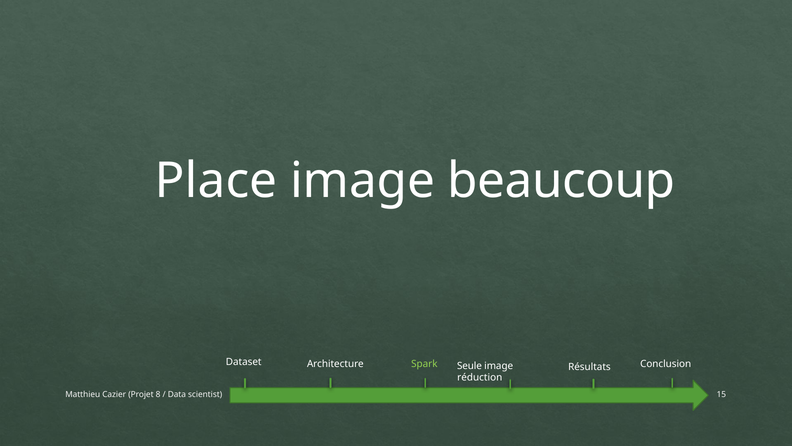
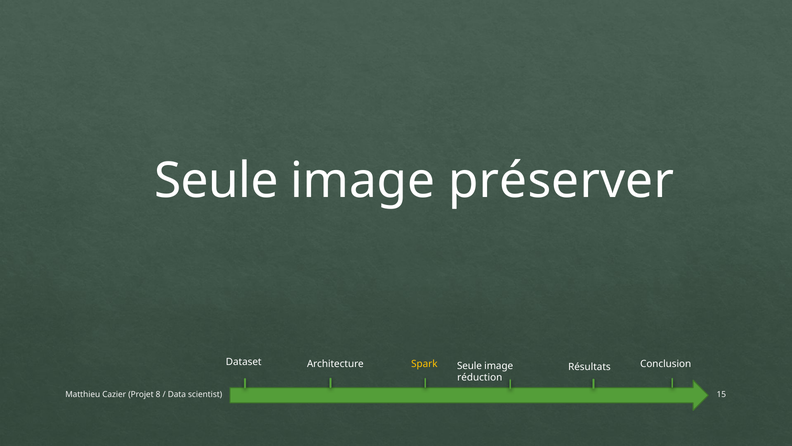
Place: Place -> Seule (216, 180)
beaucoup: beaucoup -> préserver (561, 180)
Spark colour: light green -> yellow (424, 364)
